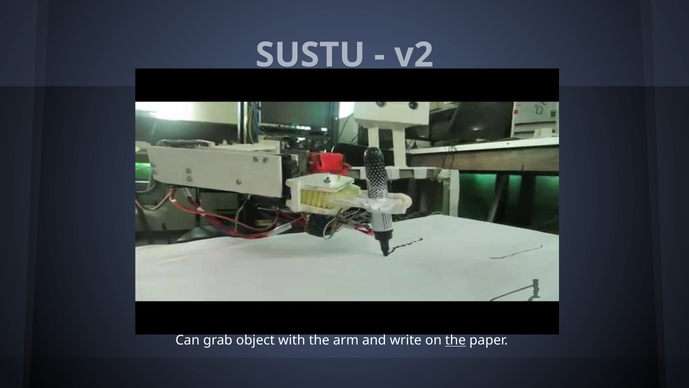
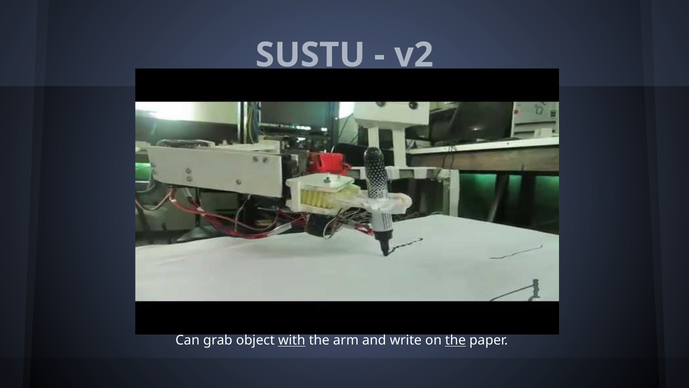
with underline: none -> present (292, 340)
